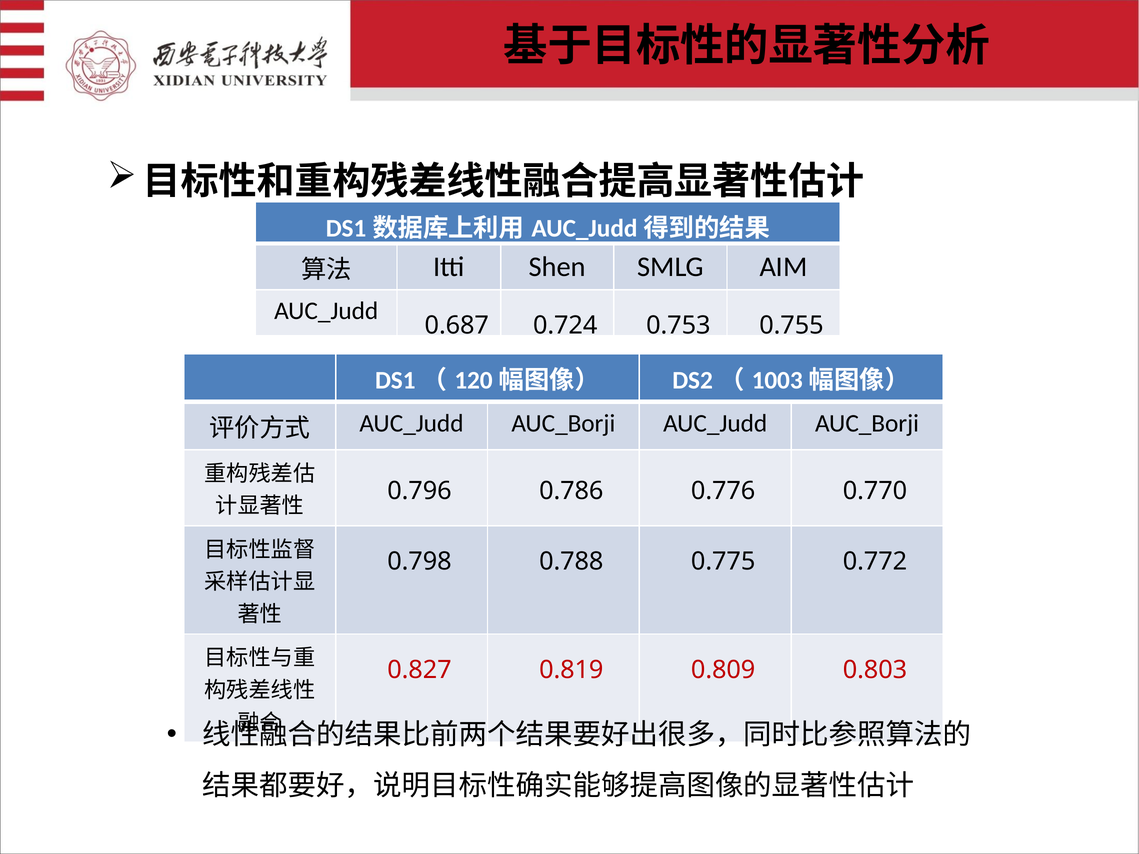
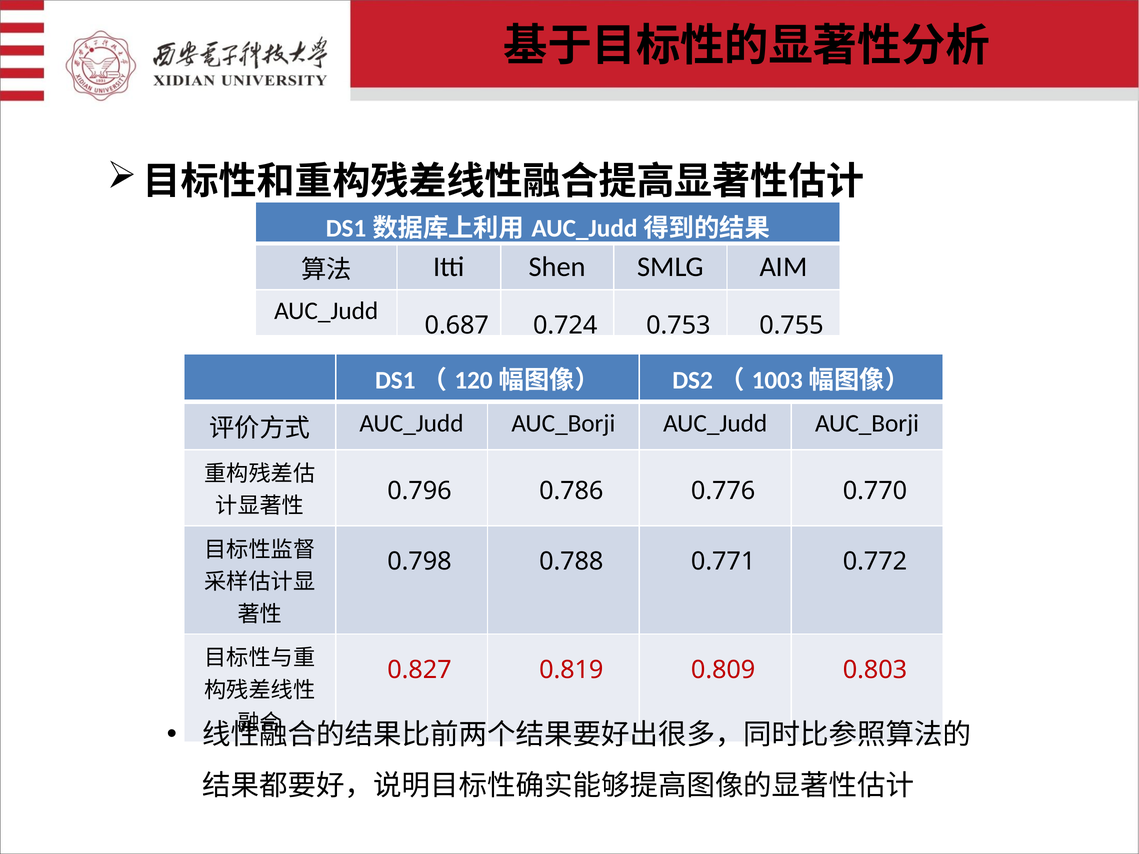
0.775: 0.775 -> 0.771 (723, 562)
